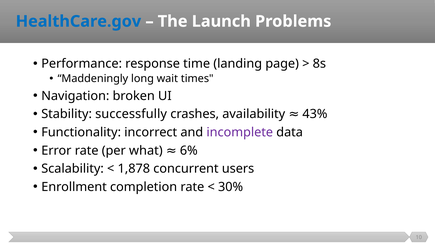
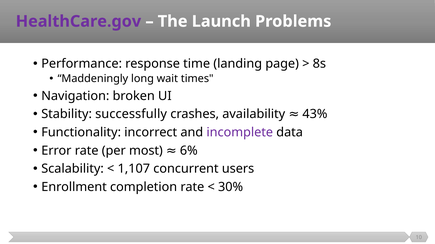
HealthCare.gov colour: blue -> purple (78, 21)
what: what -> most (146, 151)
1,878: 1,878 -> 1,107 (134, 169)
